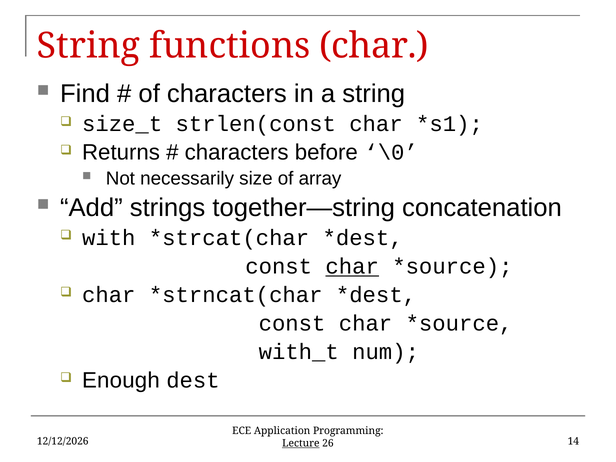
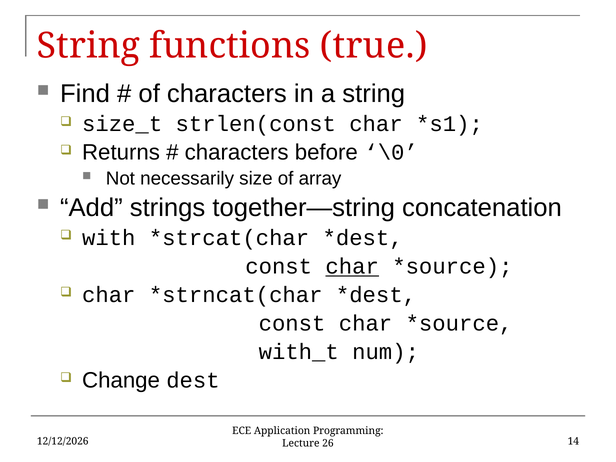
functions char: char -> true (374, 46)
Enough: Enough -> Change (121, 380)
Lecture underline: present -> none (301, 443)
